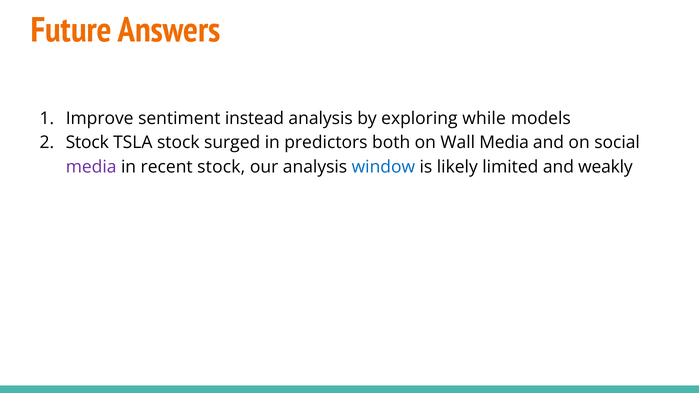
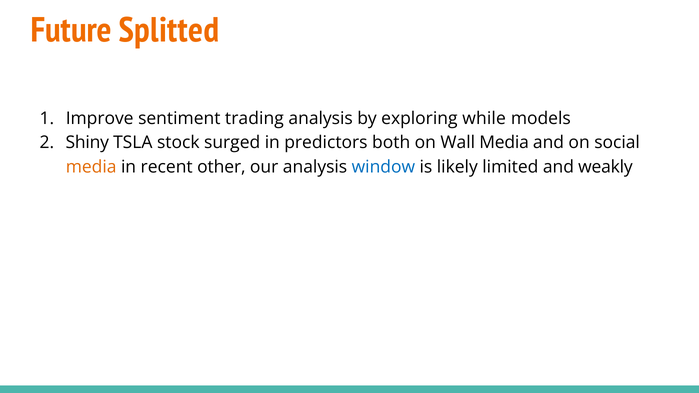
Answers: Answers -> Splitted (169, 30)
instead: instead -> trading (254, 119)
Stock: Stock -> Shiny (87, 143)
media colour: purple -> orange (91, 167)
recent stock: stock -> other (221, 167)
